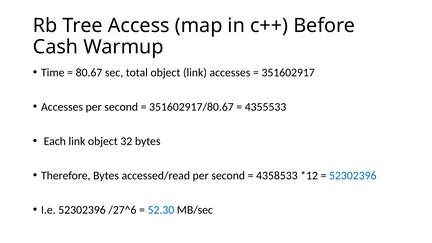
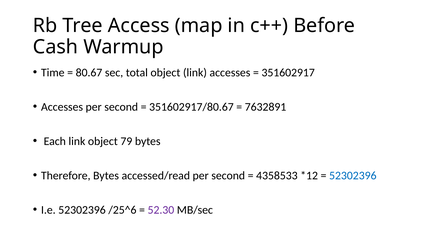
4355533: 4355533 -> 7632891 (266, 107)
32: 32 -> 79 (126, 141)
/27^6: /27^6 -> /25^6 (122, 210)
52.30 colour: blue -> purple (161, 210)
